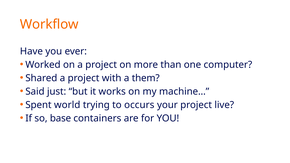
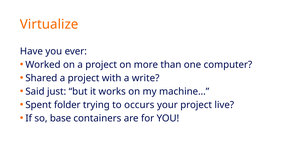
Workflow: Workflow -> Virtualize (49, 24)
them: them -> write (146, 78)
world: world -> folder (67, 105)
